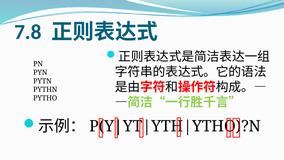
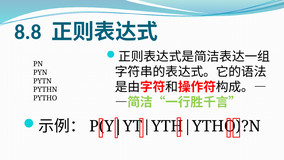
7.8: 7.8 -> 8.8 (28, 32)
